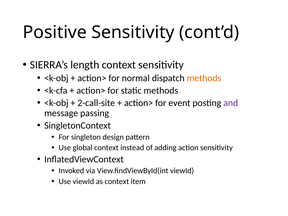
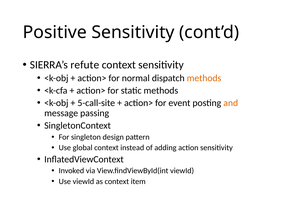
length: length -> refute (85, 65)
2-call-site: 2-call-site -> 5-call-site (96, 103)
and colour: purple -> orange (231, 103)
